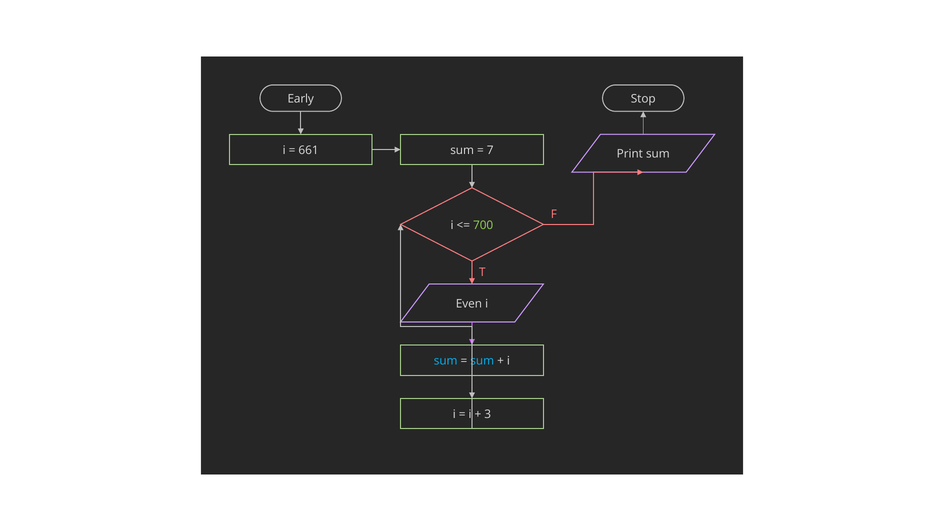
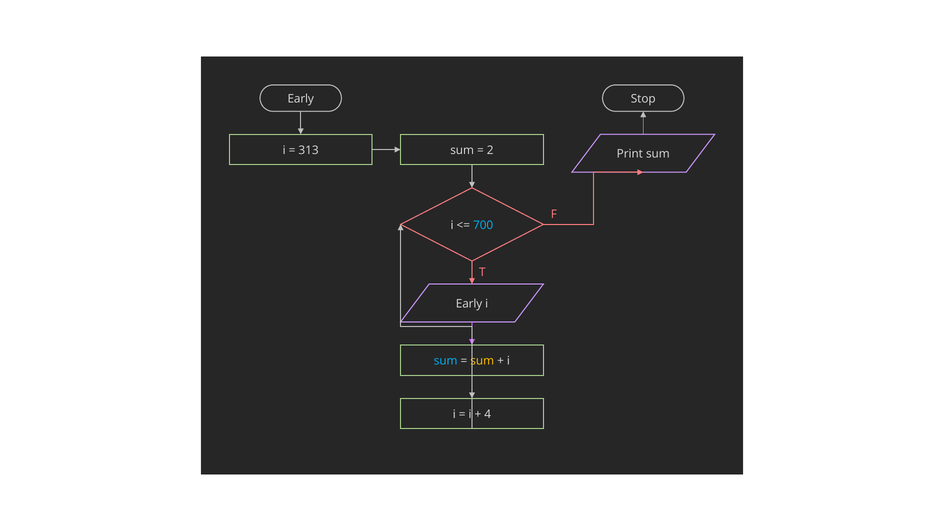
661: 661 -> 313 (309, 150)
7: 7 -> 2 (490, 150)
700 colour: light green -> light blue (483, 225)
Even: Even -> Early (469, 304)
sum colour: light blue -> yellow (482, 361)
3: 3 -> 4 (488, 414)
